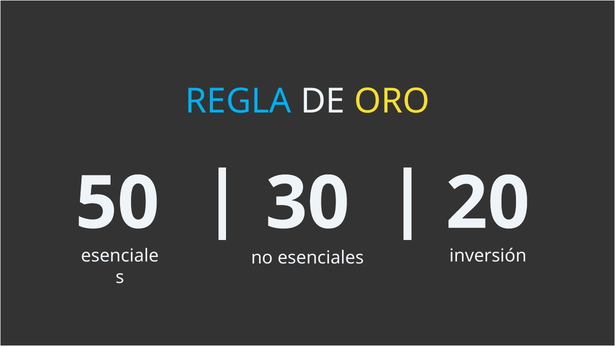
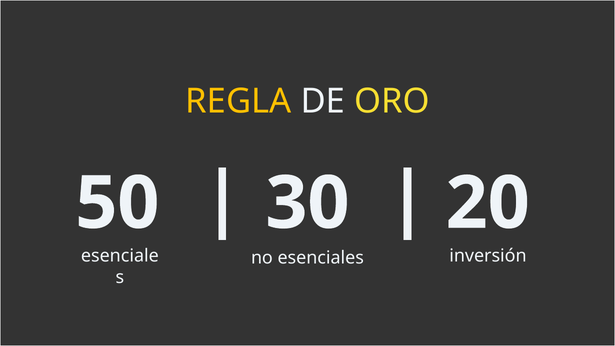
REGLA colour: light blue -> yellow (239, 102)
